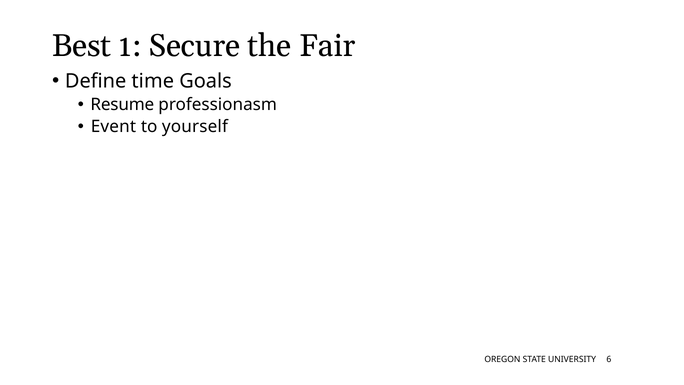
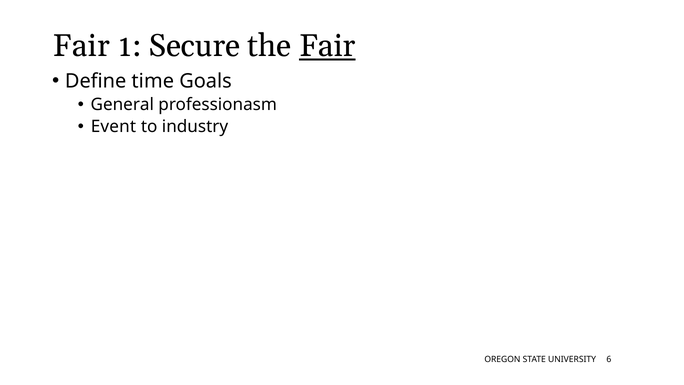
Best: Best -> Fair (81, 46)
Fair underline: none -> present (327, 46)
Resume: Resume -> General (122, 105)
yourself: yourself -> industry (195, 127)
